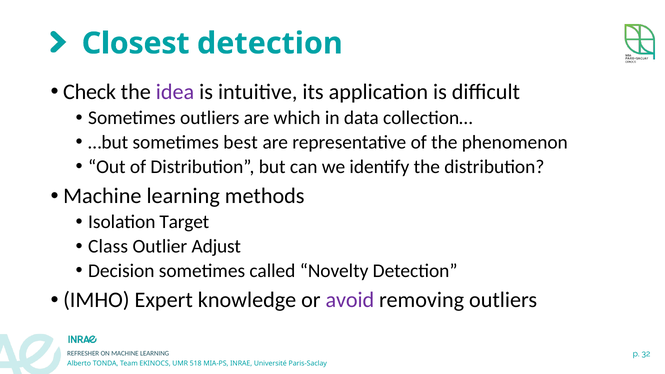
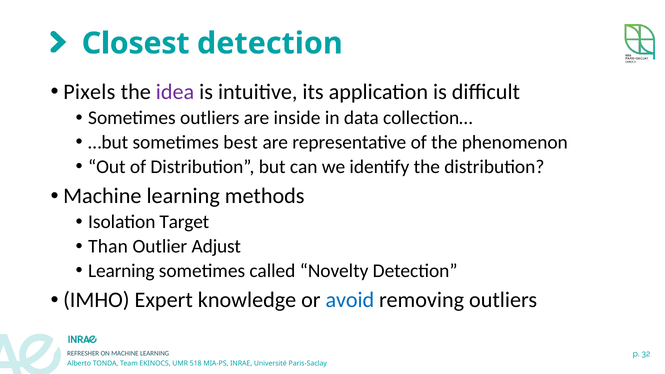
Check: Check -> Pixels (89, 92)
which: which -> inside (297, 118)
Class: Class -> Than (108, 246)
Decision: Decision -> Learning (121, 271)
avoid colour: purple -> blue (350, 300)
